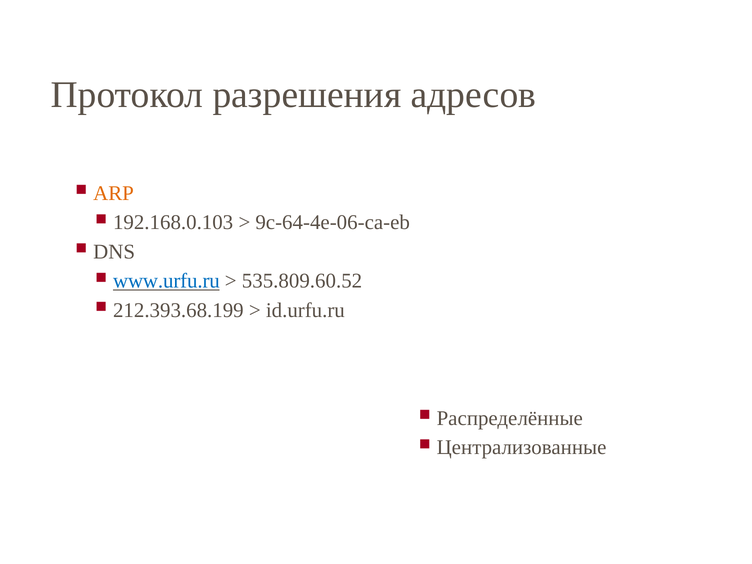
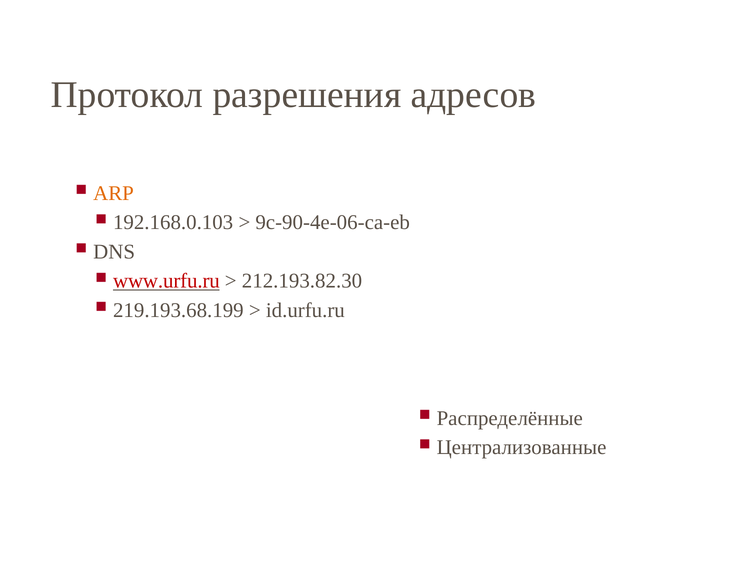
9c-64-4e-06-ca-eb: 9c-64-4e-06-ca-eb -> 9c-90-4e-06-ca-eb (333, 222)
www.urfu.ru colour: blue -> red (166, 281)
535.809.60.52: 535.809.60.52 -> 212.193.82.30 (302, 281)
212.393.68.199: 212.393.68.199 -> 219.193.68.199 (178, 310)
